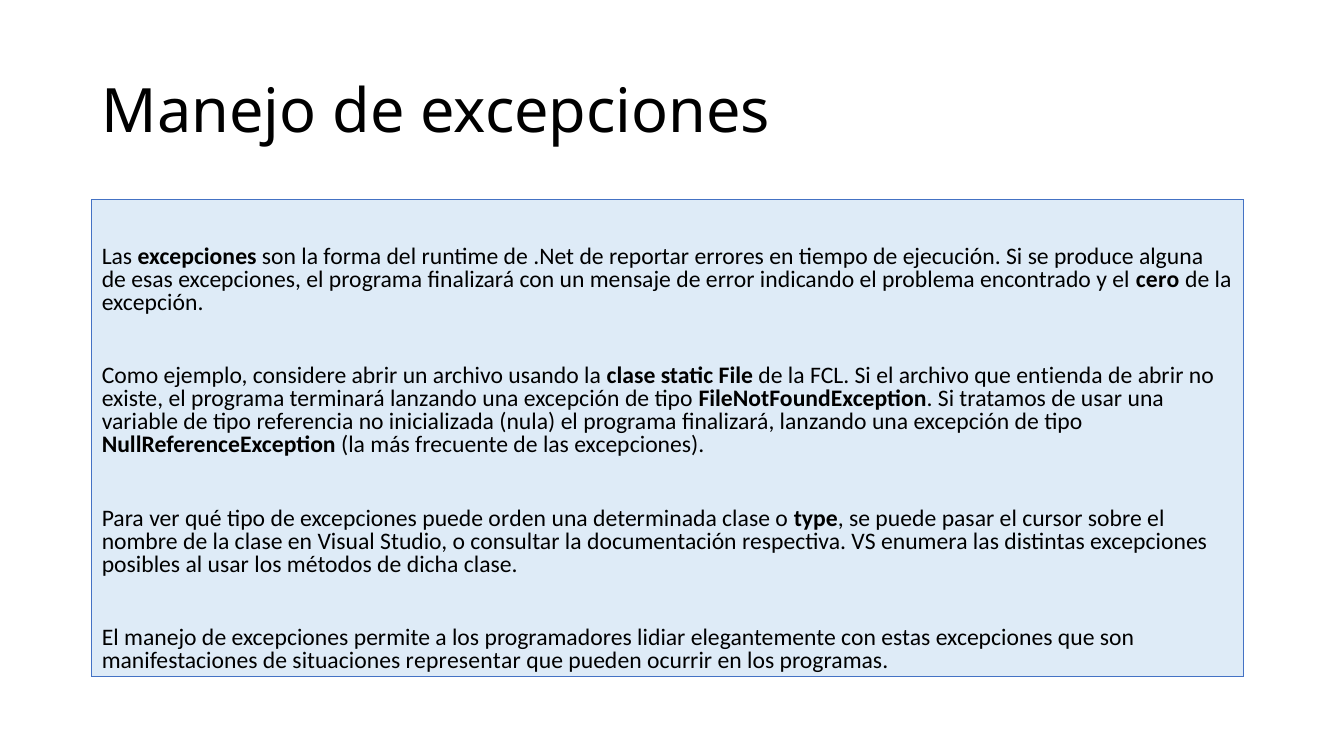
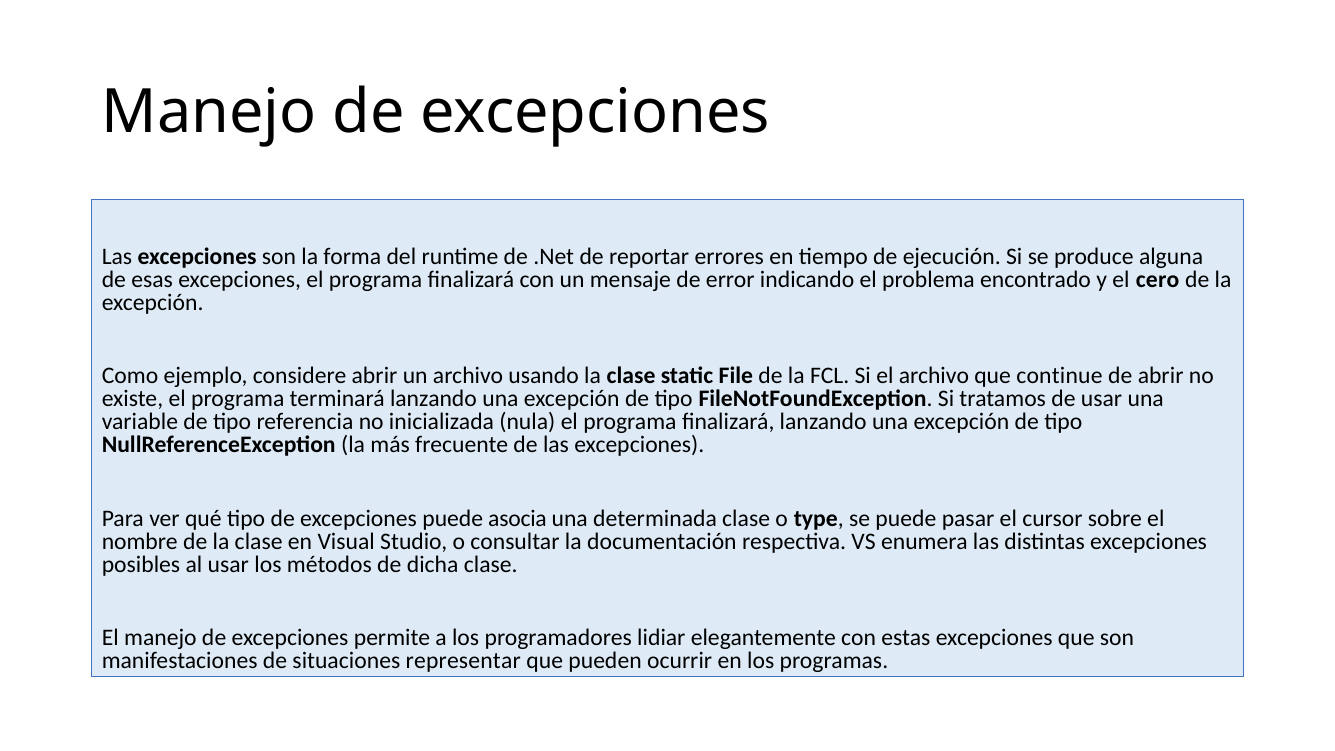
entienda: entienda -> continue (1059, 376)
orden: orden -> asocia (517, 518)
